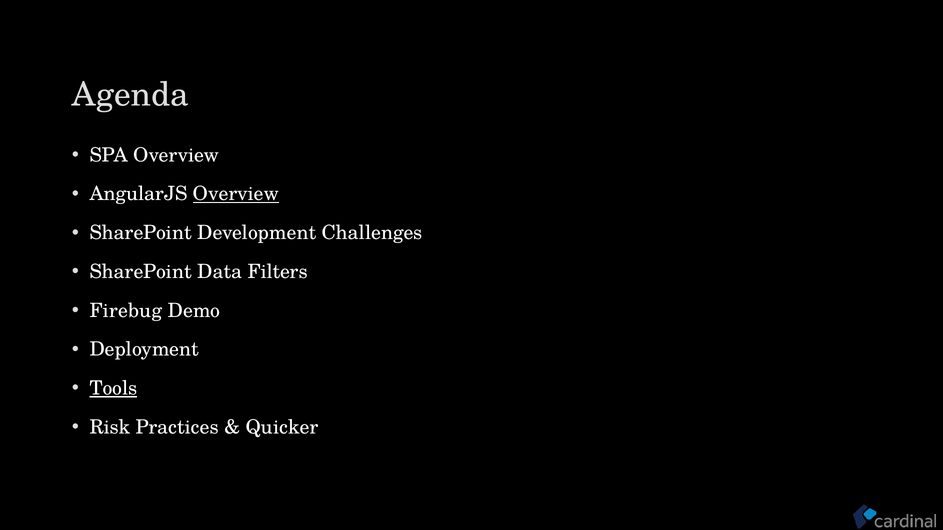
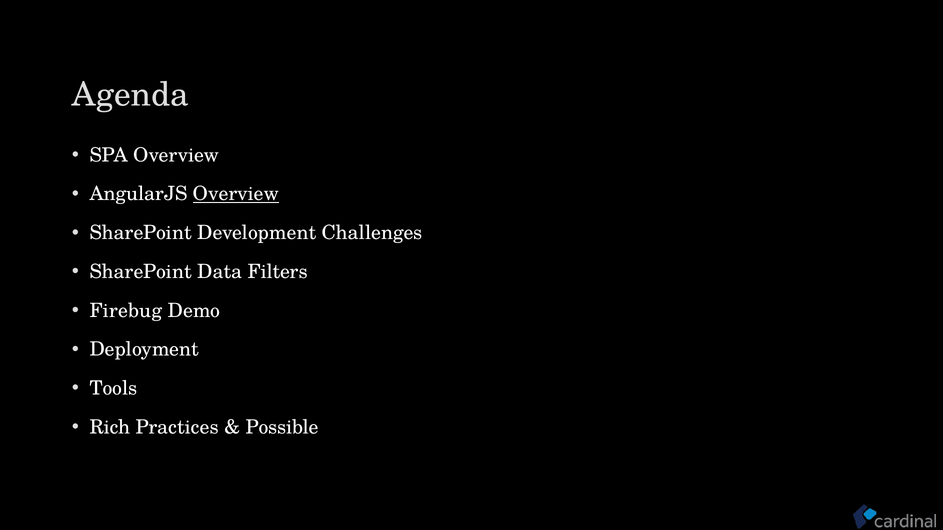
Tools underline: present -> none (113, 389)
Risk: Risk -> Rich (110, 428)
Quicker: Quicker -> Possible (282, 428)
